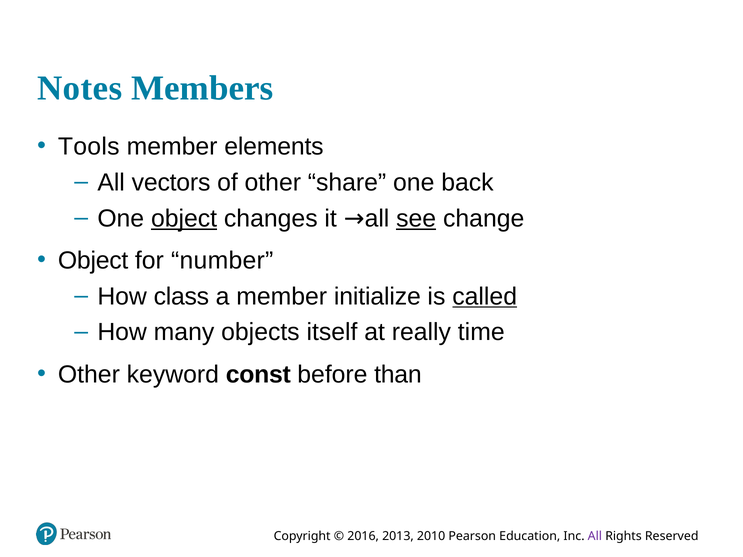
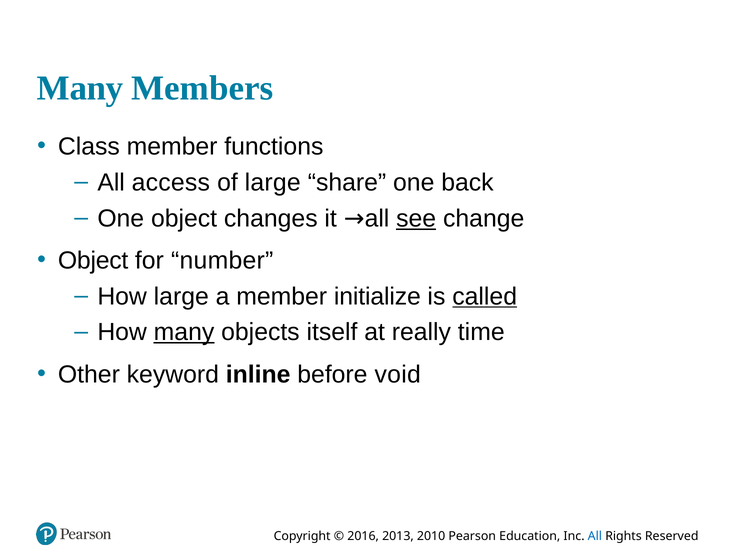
Notes: Notes -> Many (80, 88)
Tools: Tools -> Class (89, 147)
elements: elements -> functions (274, 147)
vectors: vectors -> access (171, 183)
of other: other -> large (273, 183)
object underline: present -> none (184, 218)
How class: class -> large (181, 296)
many underline: none -> present (184, 332)
const: const -> inline (258, 374)
than: than -> void (398, 374)
All colour: purple -> blue (595, 536)
